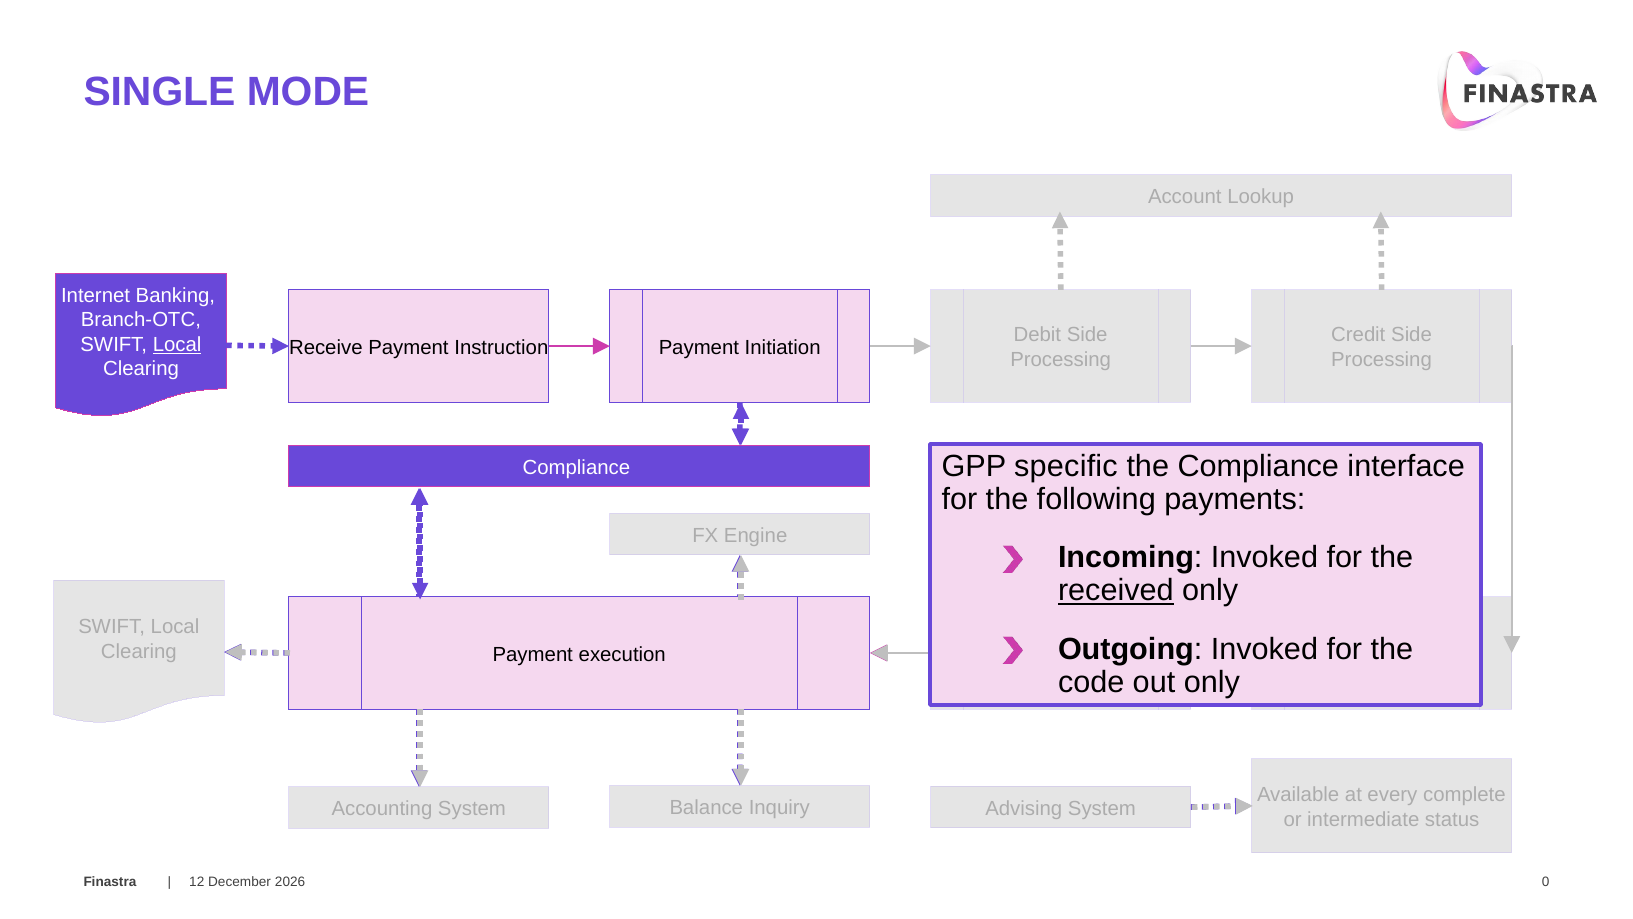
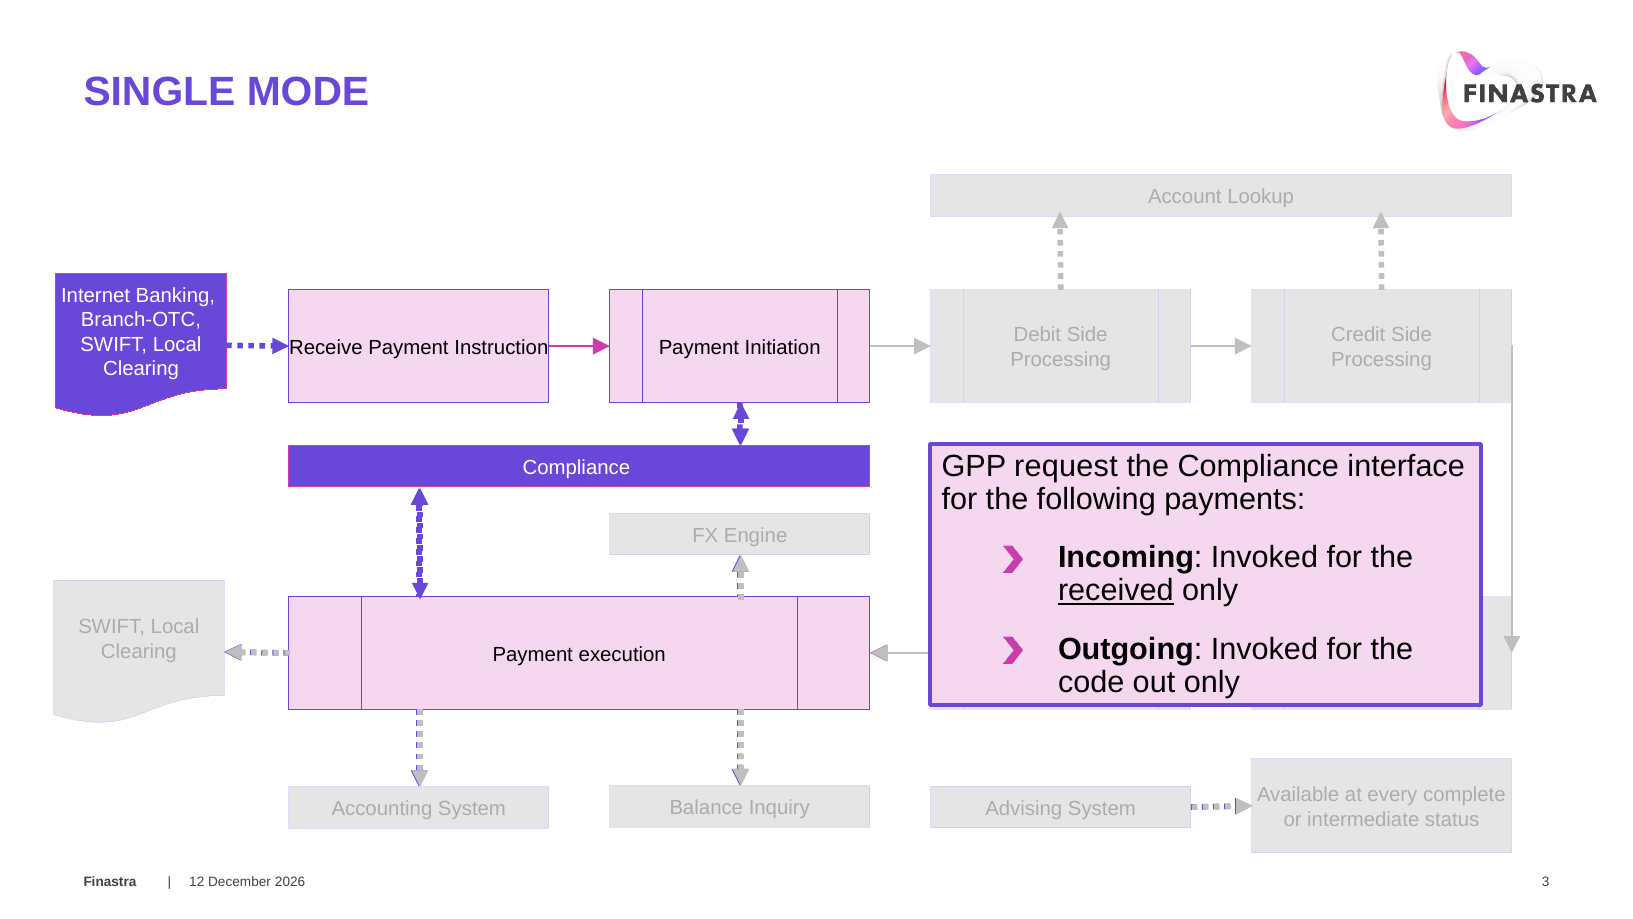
Local underline: present -> none (177, 345)
specific: specific -> request (1066, 466)
0: 0 -> 3 (1546, 882)
